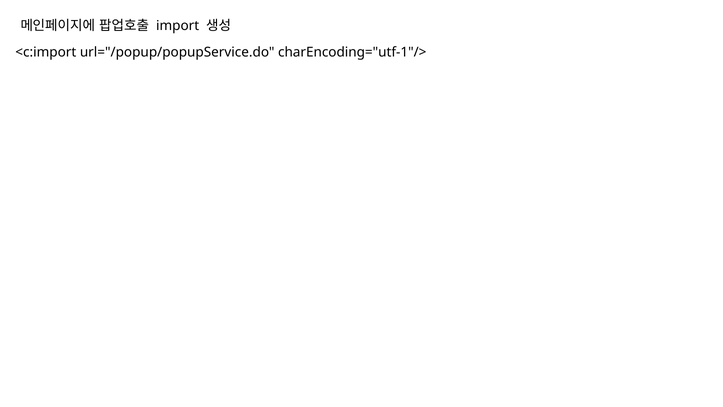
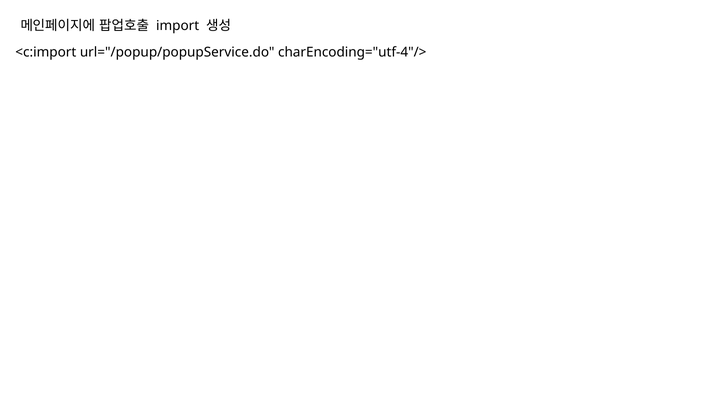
charEncoding="utf-1"/>: charEncoding="utf-1"/> -> charEncoding="utf-4"/> (352, 52)
